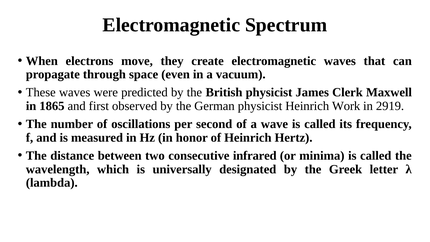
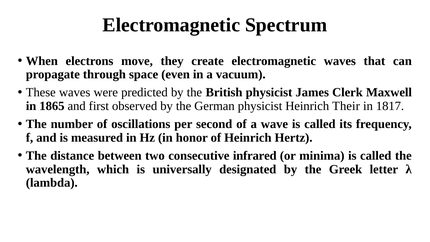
Work: Work -> Their (346, 106)
2919: 2919 -> 1817 (390, 106)
